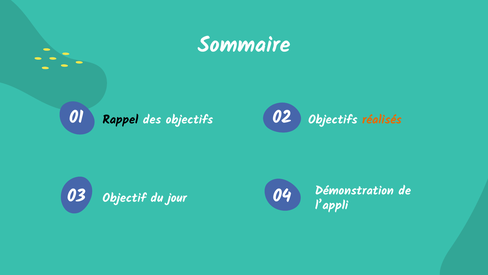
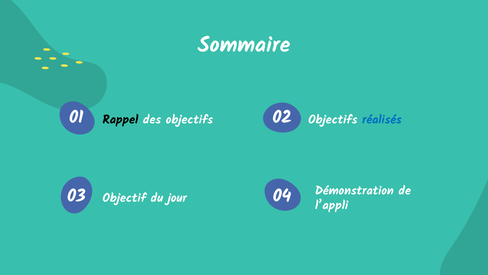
réalisés colour: orange -> blue (382, 120)
